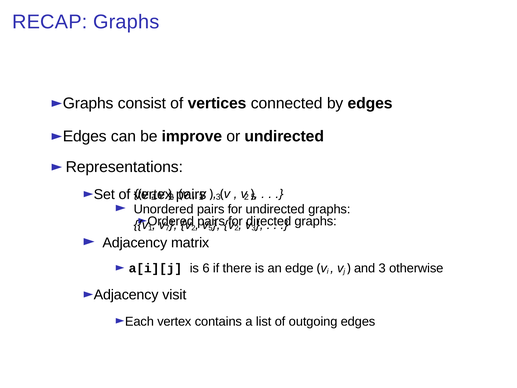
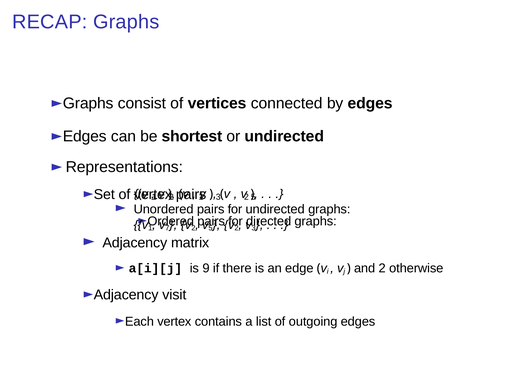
improve: improve -> shortest (192, 136)
6: 6 -> 9 (206, 268)
and 3: 3 -> 2 (382, 268)
